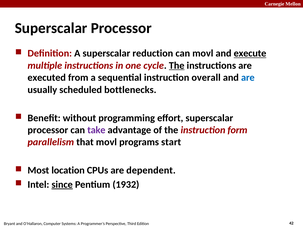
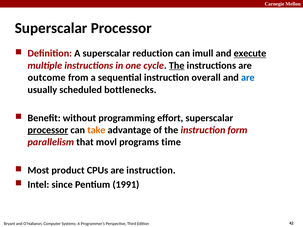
can movl: movl -> imull (203, 53)
executed: executed -> outcome (47, 78)
processor underline: none -> present (48, 130)
take colour: purple -> orange (96, 130)
start: start -> time (171, 142)
location: location -> product (68, 171)
are dependent: dependent -> instruction (151, 171)
since underline: present -> none (62, 185)
1932: 1932 -> 1991 (126, 185)
